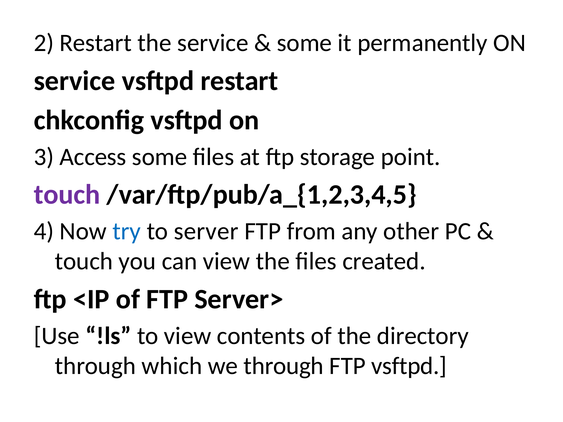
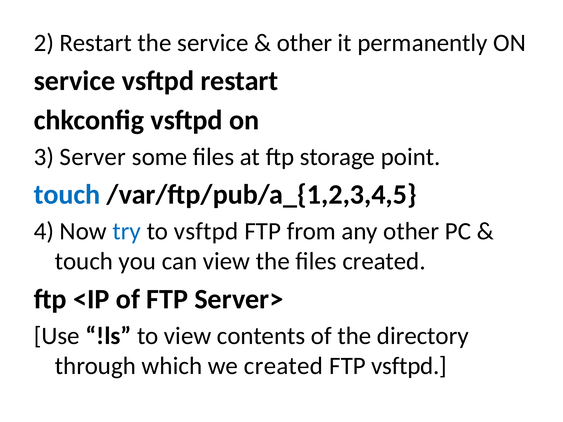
some: some -> other (304, 43)
Access: Access -> Server (93, 157)
touch colour: purple -> blue (67, 195)
to server: server -> vsftpd (206, 231)
we through: through -> created (283, 366)
